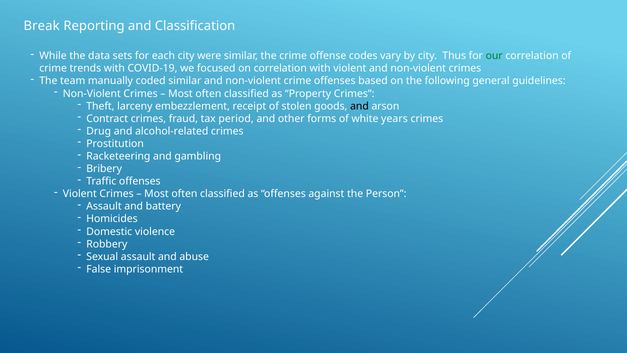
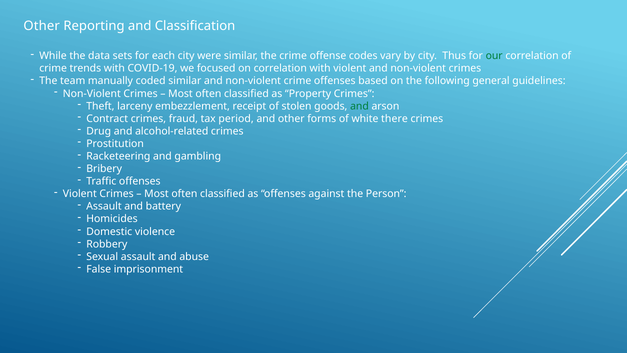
Break: Break -> Other (42, 26)
and colour: black -> green (359, 106)
years: years -> there (394, 119)
